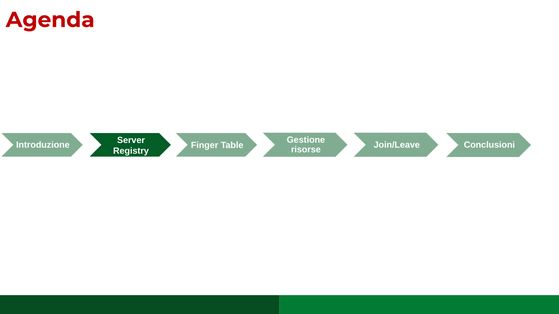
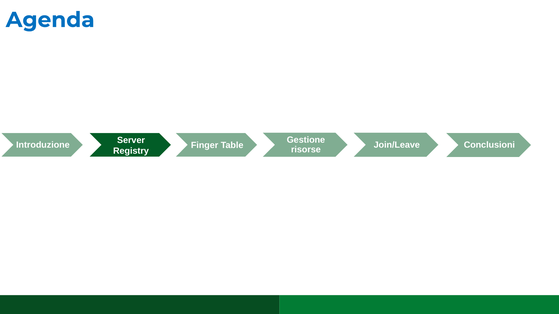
Agenda colour: red -> blue (50, 20)
